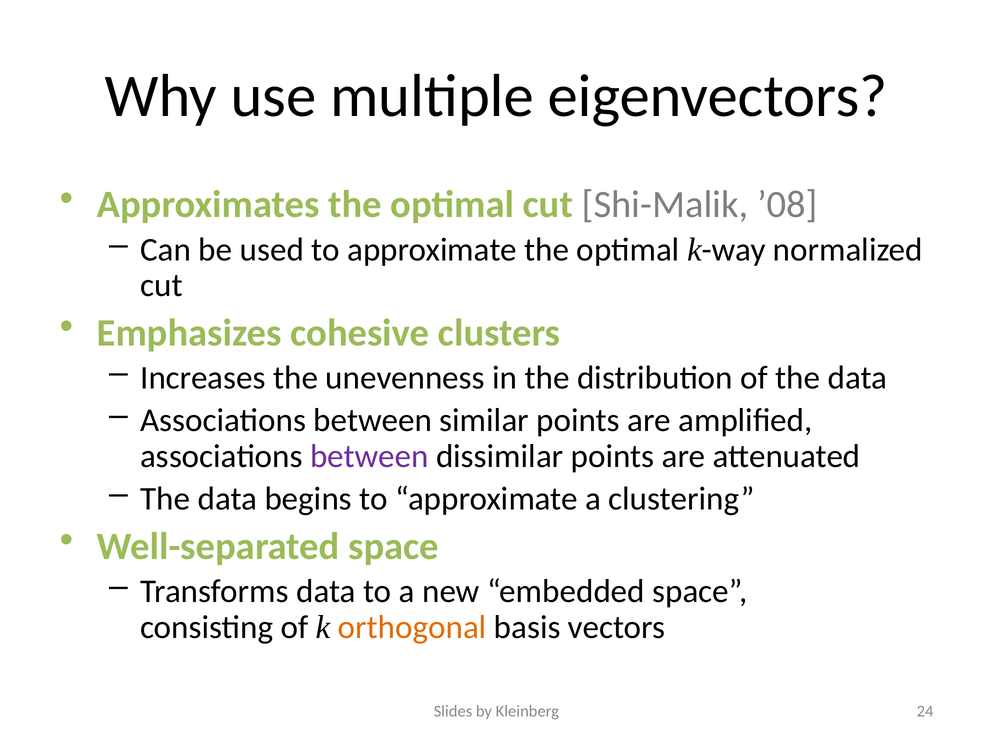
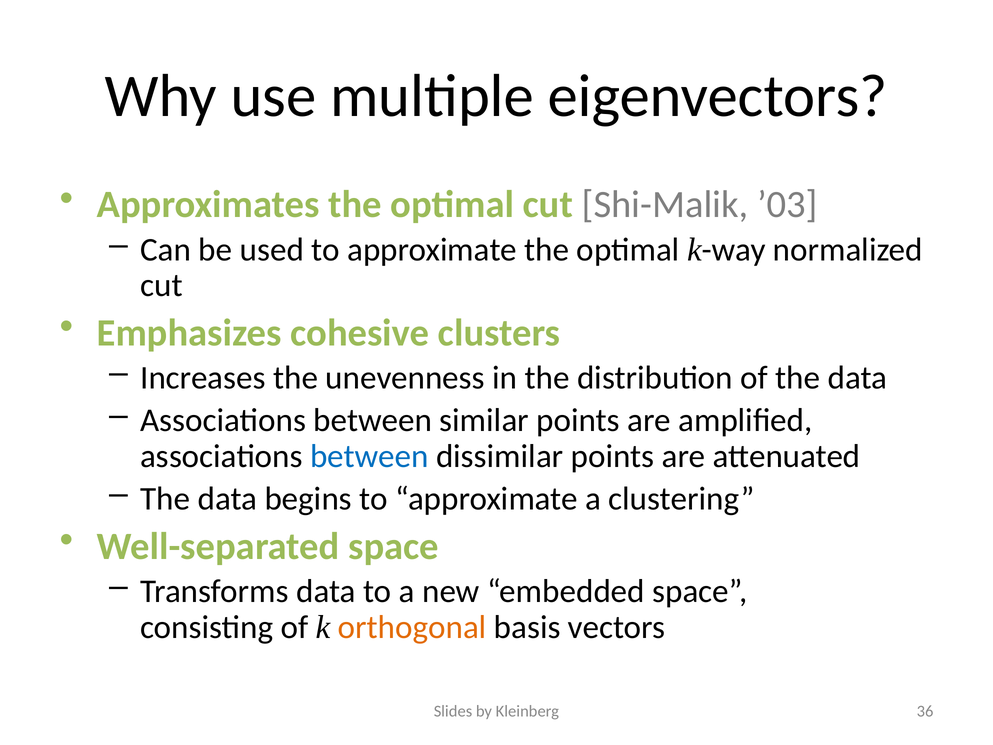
’08: ’08 -> ’03 (787, 205)
between colour: purple -> blue (369, 456)
24: 24 -> 36 (925, 711)
